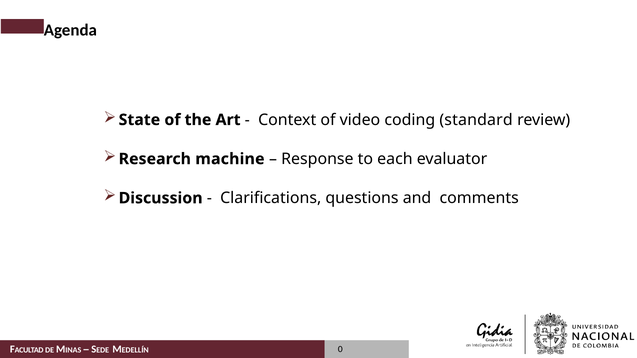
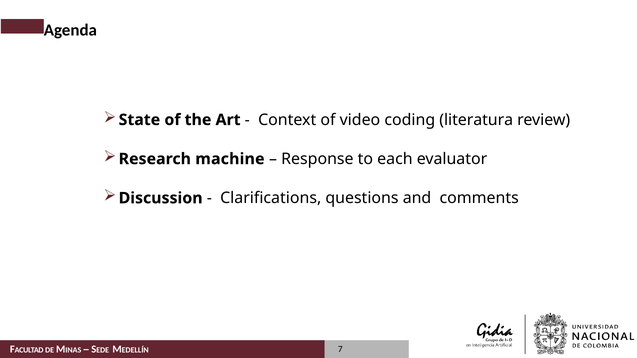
standard: standard -> literatura (476, 120)
0: 0 -> 7 (340, 349)
